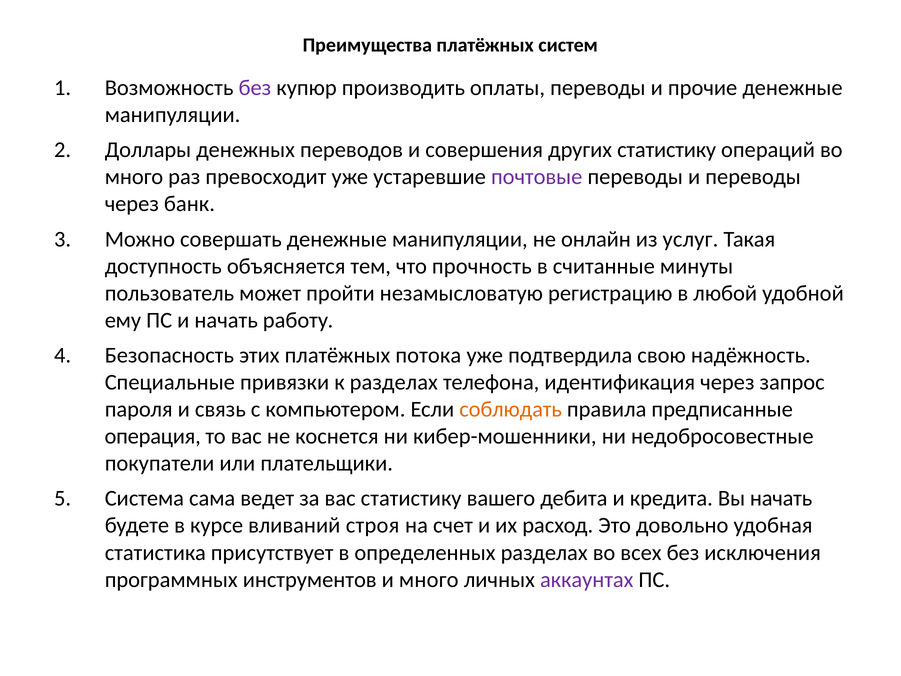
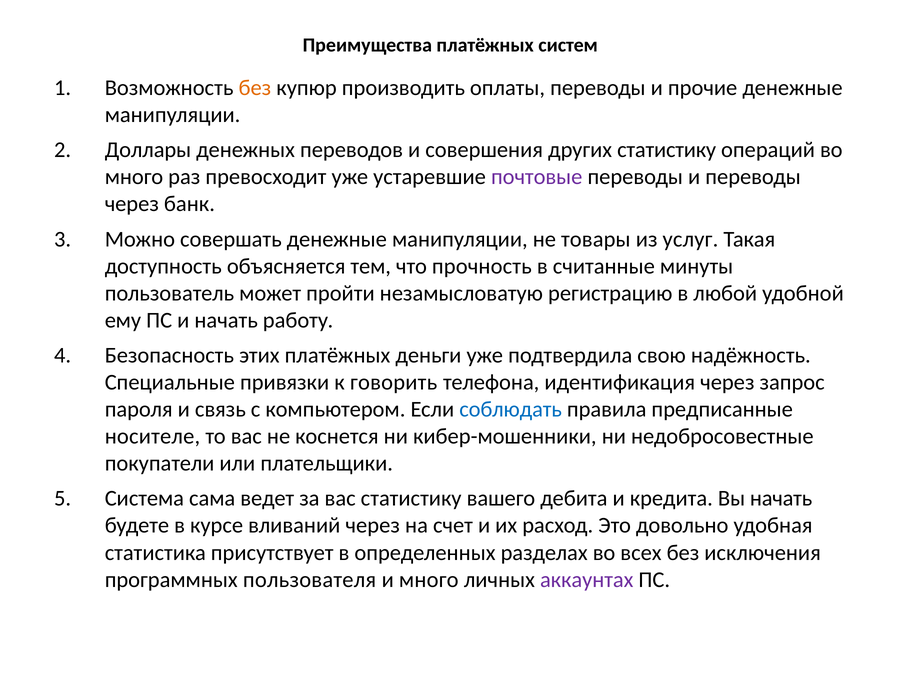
без colour: purple -> orange (255, 88)
онлайн: онлайн -> товары (596, 239)
потока: потока -> деньги (428, 355)
к разделах: разделах -> говорить (394, 382)
соблюдать colour: orange -> blue (511, 409)
операция: операция -> носителе (152, 436)
вливаний строя: строя -> через (373, 525)
инструментов: инструментов -> пользователя (310, 579)
